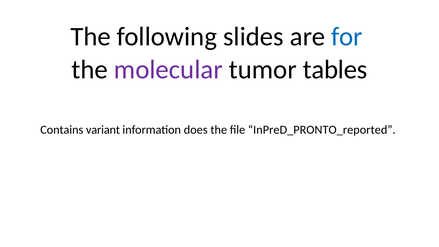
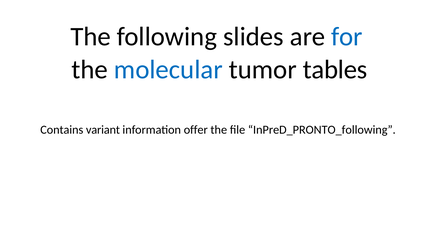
molecular colour: purple -> blue (168, 70)
does: does -> offer (196, 130)
InPreD_PRONTO_reported: InPreD_PRONTO_reported -> InPreD_PRONTO_following (322, 130)
